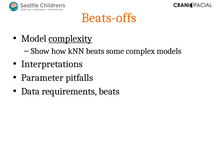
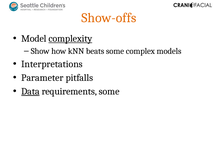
Beats-offs: Beats-offs -> Show-offs (109, 18)
Data underline: none -> present (30, 91)
requirements beats: beats -> some (109, 91)
